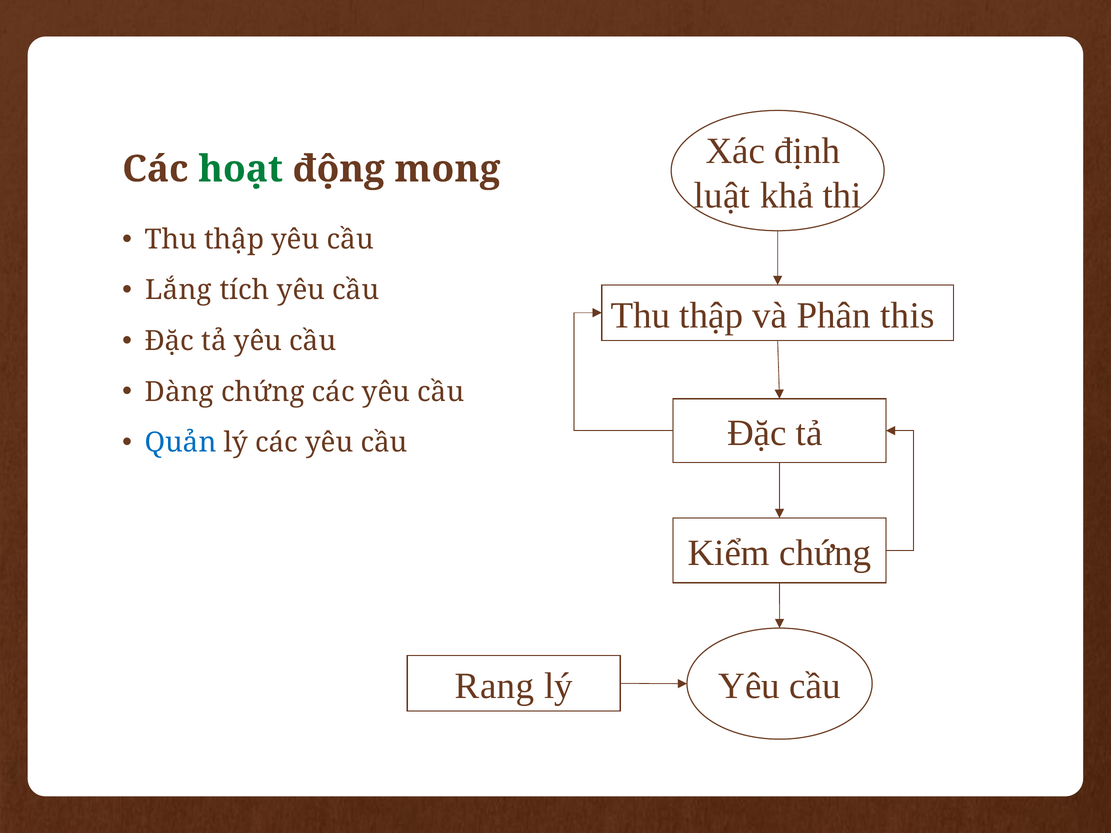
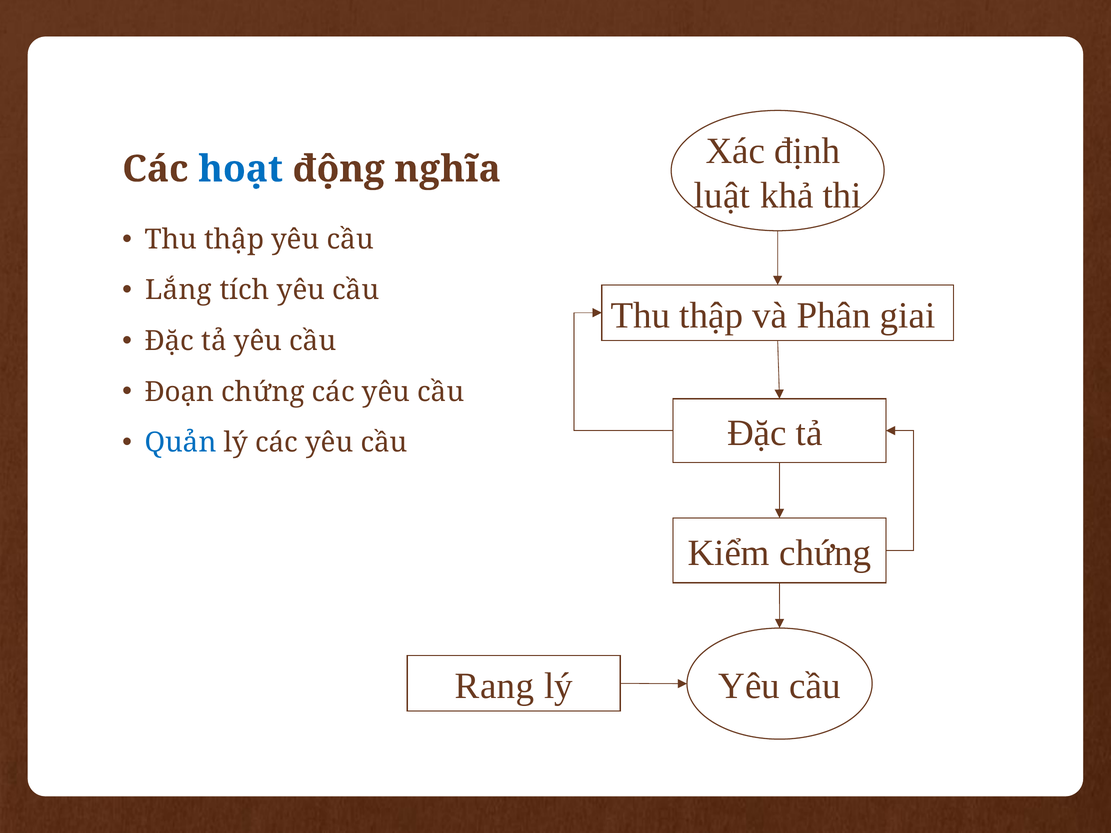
hoạt colour: green -> blue (241, 169)
mong: mong -> nghĩa (448, 169)
this: this -> giai (908, 315)
Dàng: Dàng -> Đoạn (179, 392)
